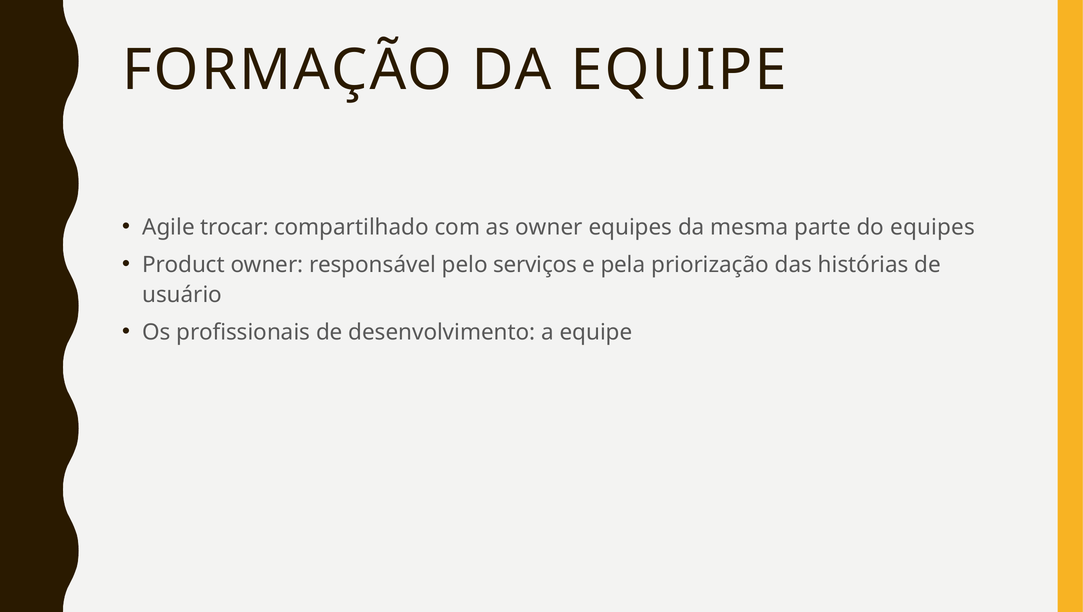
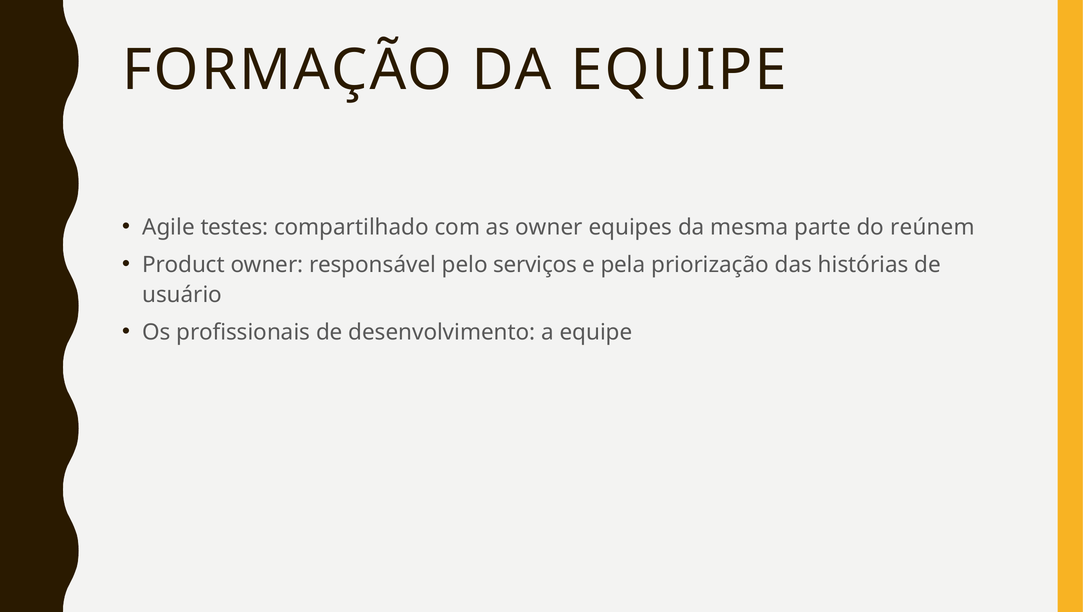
trocar: trocar -> testes (234, 227)
do equipes: equipes -> reúnem (933, 227)
